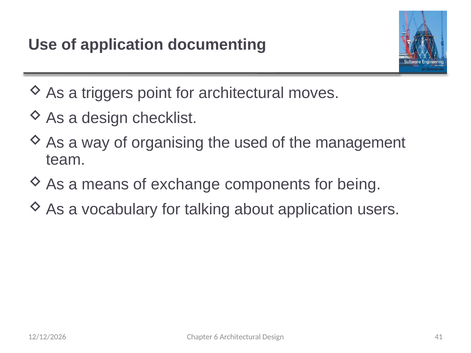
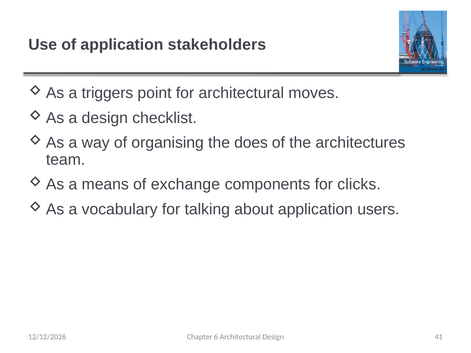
documenting: documenting -> stakeholders (217, 45)
used: used -> does (251, 143)
management: management -> architectures (360, 143)
being: being -> clicks (359, 185)
